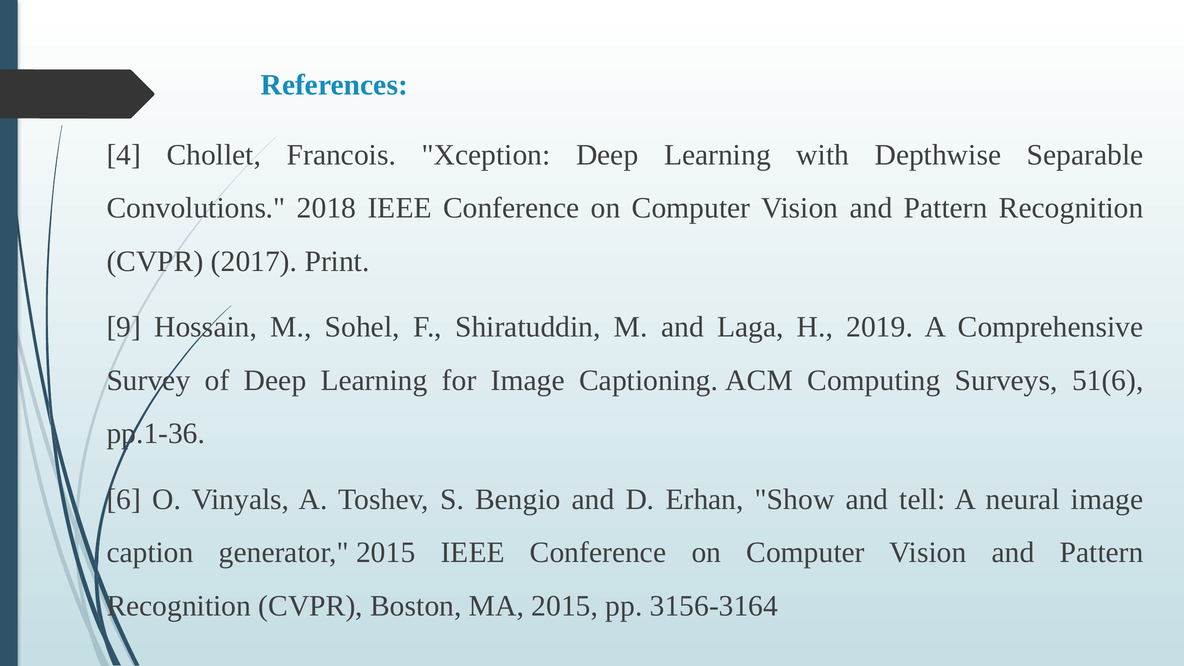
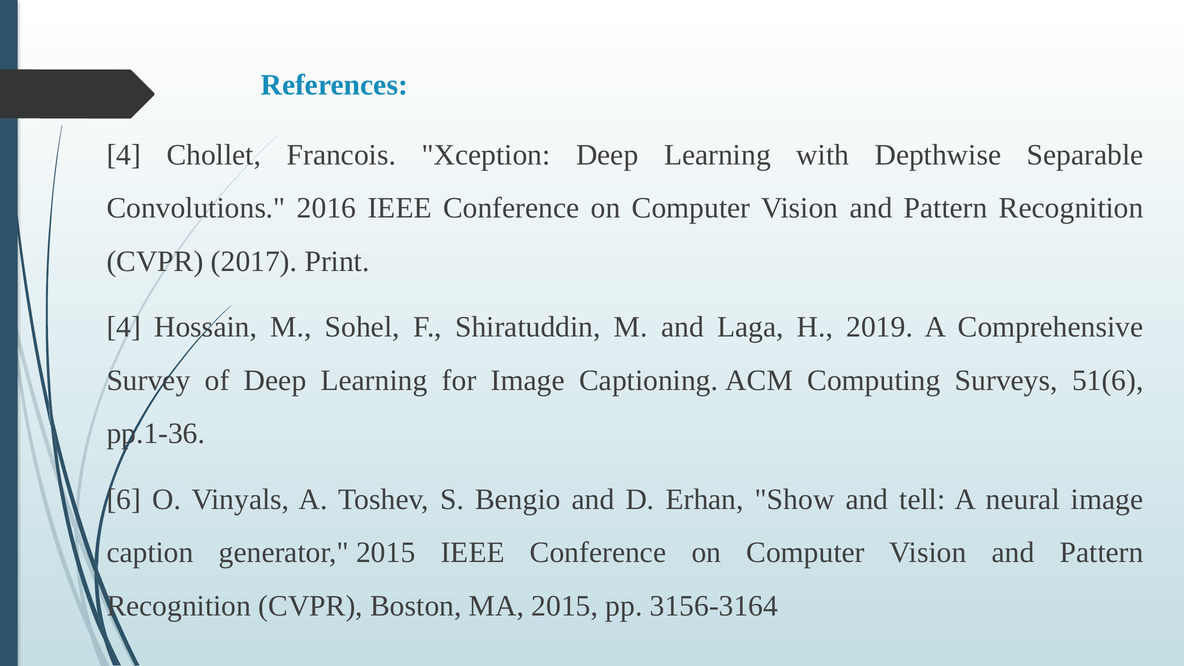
2018: 2018 -> 2016 (327, 208)
9: 9 -> 4 (124, 327)
